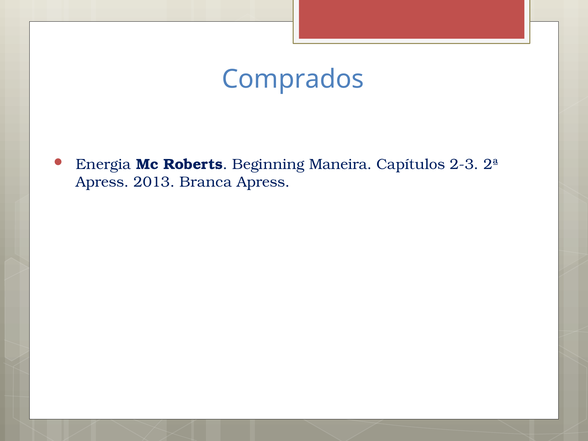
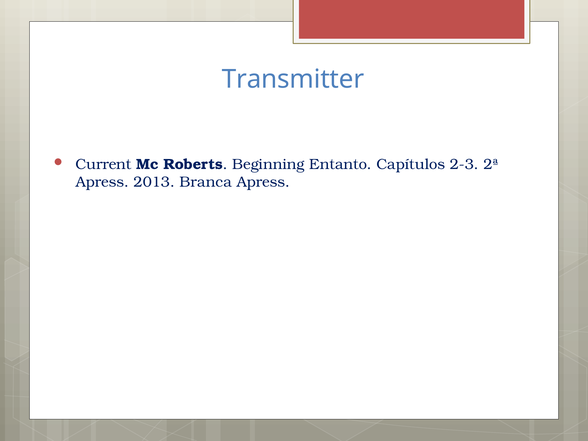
Comprados: Comprados -> Transmitter (293, 79)
Energia: Energia -> Current (104, 164)
Maneira: Maneira -> Entanto (340, 164)
